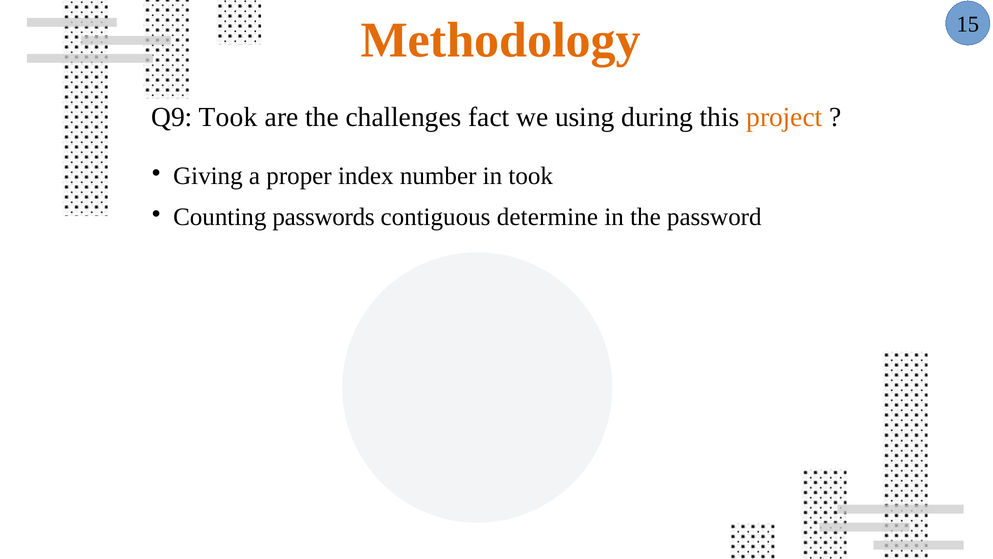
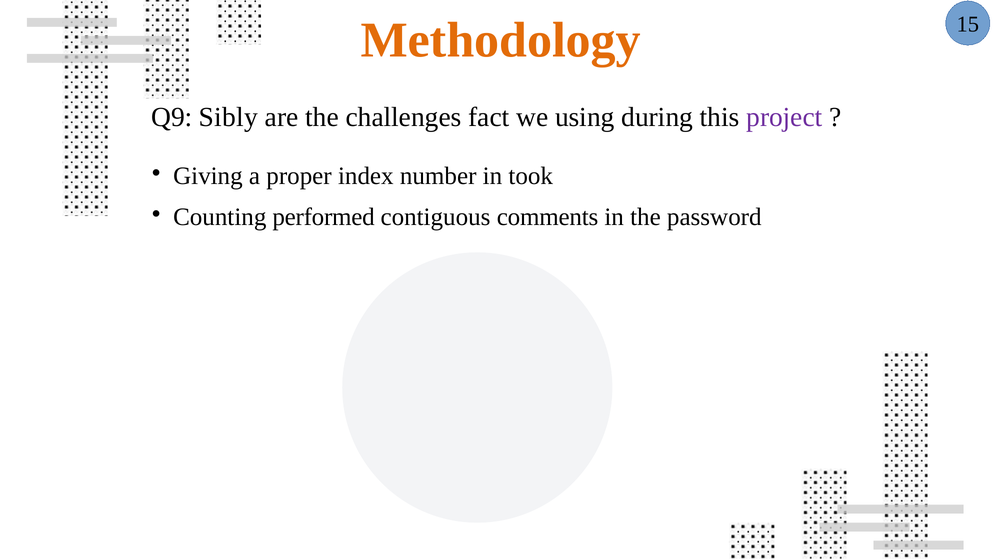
Q9 Took: Took -> Sibly (228, 117)
project colour: orange -> purple (784, 117)
passwords: passwords -> performed (324, 217)
determine: determine -> comments (548, 217)
